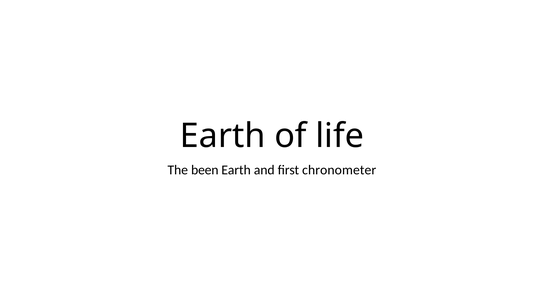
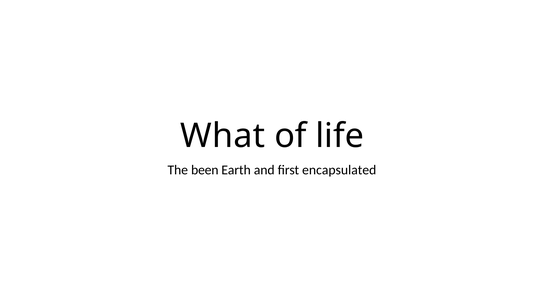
Earth: Earth -> What (223, 136)
chronometer: chronometer -> encapsulated (339, 170)
